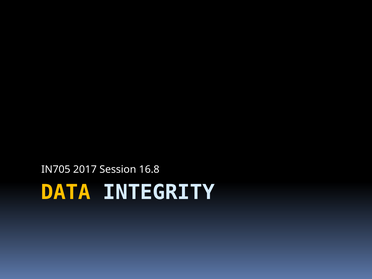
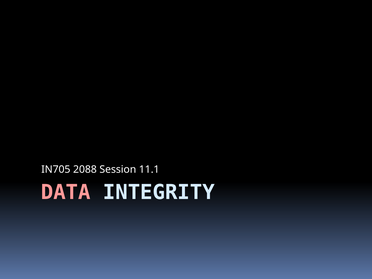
2017: 2017 -> 2088 (85, 169)
16.8: 16.8 -> 11.1 (149, 169)
DATA colour: yellow -> pink (66, 192)
